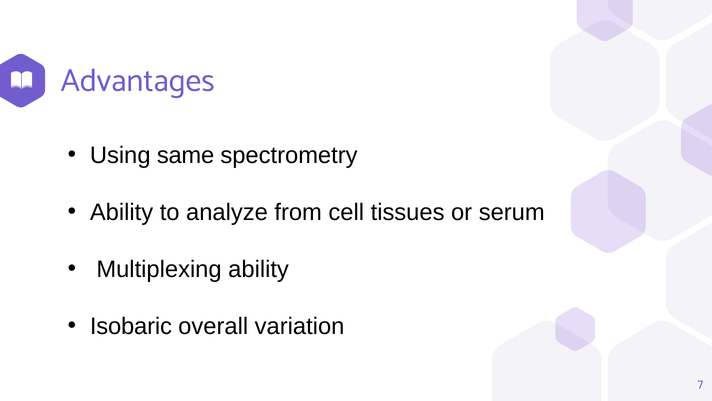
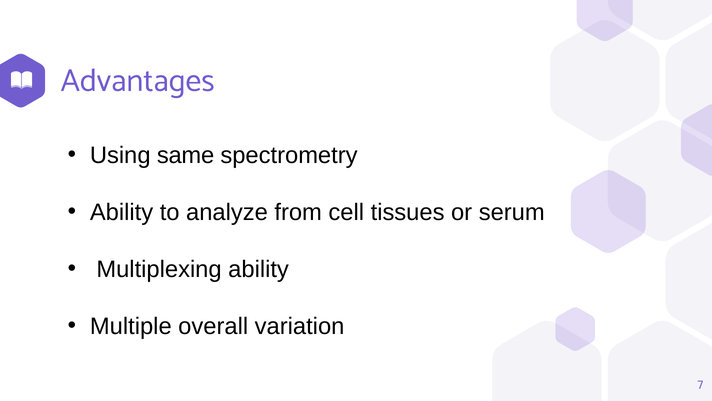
Isobaric: Isobaric -> Multiple (131, 326)
